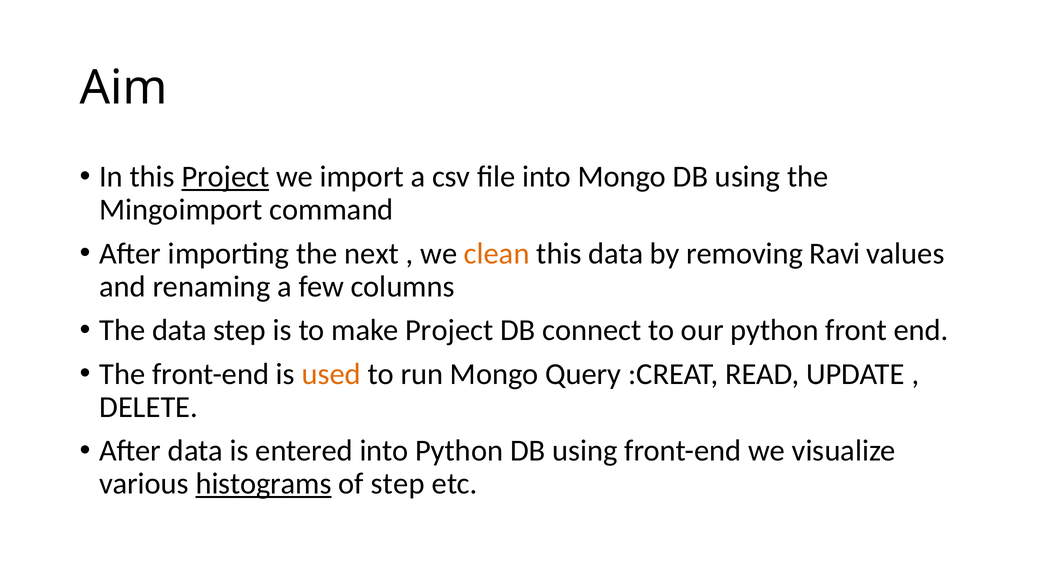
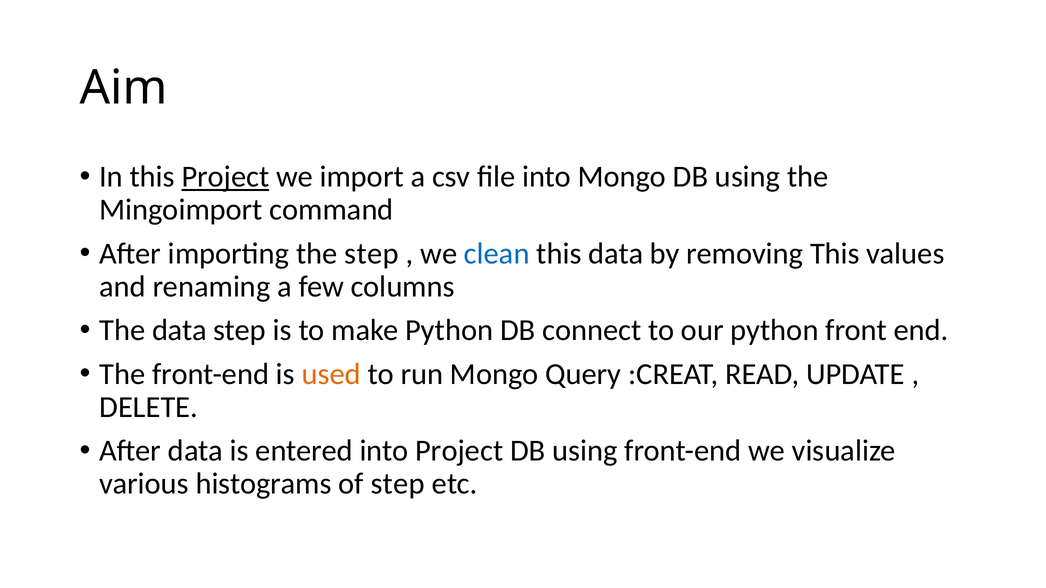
the next: next -> step (372, 254)
clean colour: orange -> blue (497, 254)
removing Ravi: Ravi -> This (835, 254)
make Project: Project -> Python (449, 330)
into Python: Python -> Project (459, 451)
histograms underline: present -> none (264, 484)
